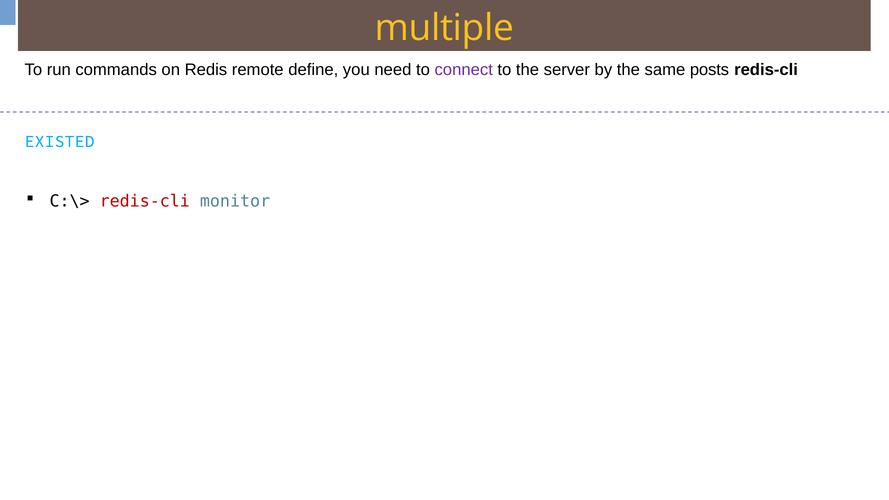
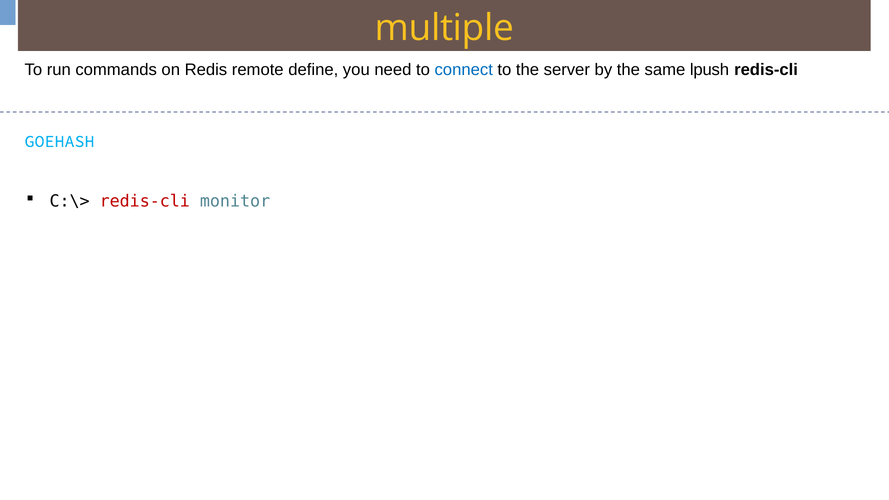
connect colour: purple -> blue (464, 70)
posts: posts -> lpush (709, 70)
EXISTED: EXISTED -> GOEHASH (60, 141)
